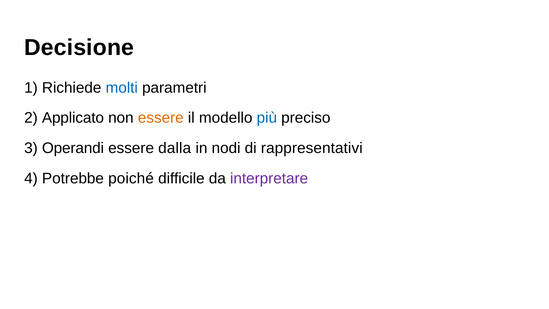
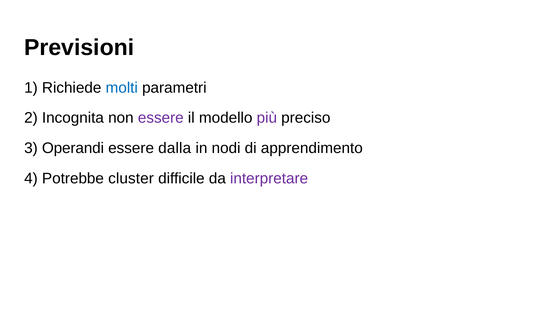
Decisione: Decisione -> Previsioni (79, 48)
Applicato: Applicato -> Incognita (73, 118)
essere colour: orange -> purple (161, 118)
più colour: blue -> purple (267, 118)
rappresentativi: rappresentativi -> apprendimento (312, 148)
poiché: poiché -> cluster (131, 178)
